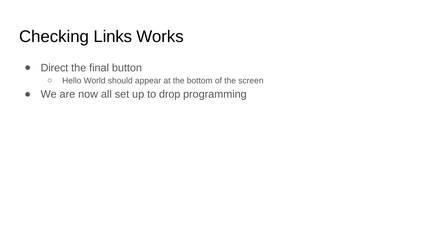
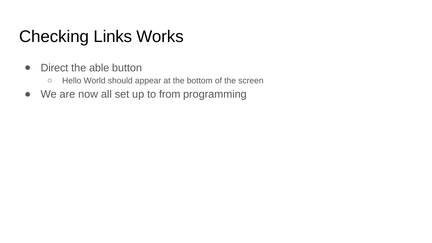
final: final -> able (99, 68)
drop: drop -> from (170, 94)
